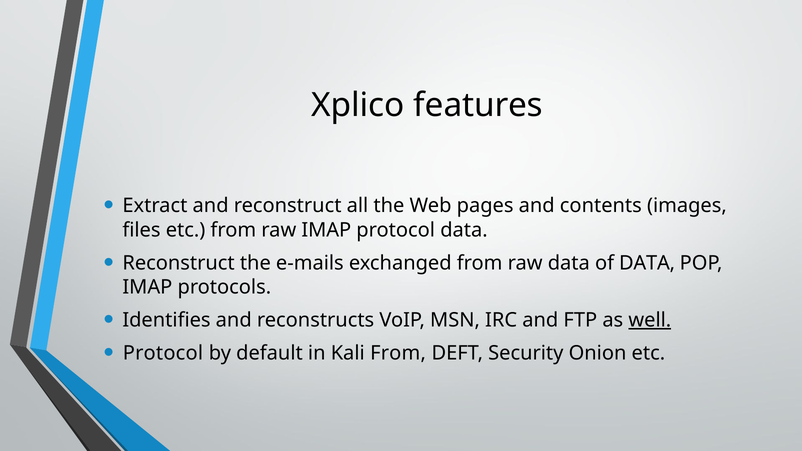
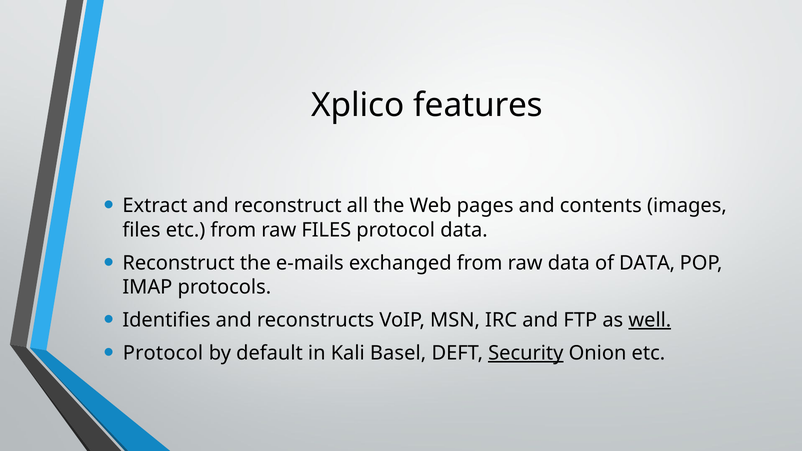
raw IMAP: IMAP -> FILES (326, 230)
Kali From: From -> Basel (398, 353)
Security underline: none -> present (526, 353)
